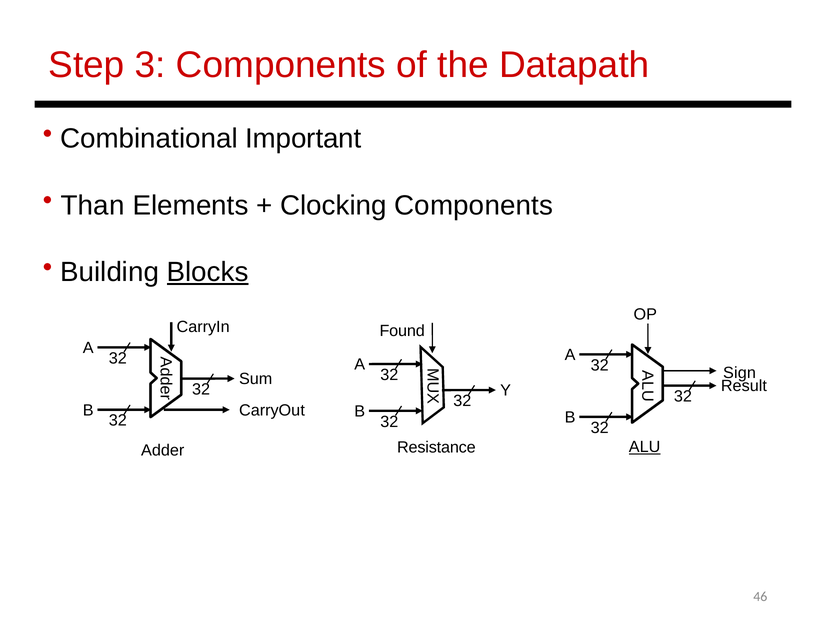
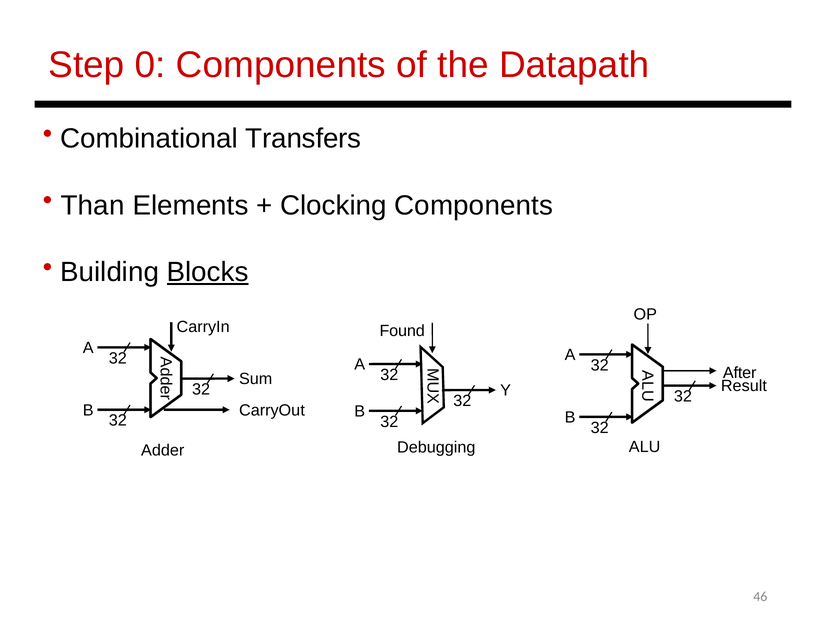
3: 3 -> 0 (150, 65)
Important: Important -> Transfers (303, 139)
Sign: Sign -> After (740, 373)
ALU underline: present -> none (645, 447)
Resistance: Resistance -> Debugging (436, 447)
